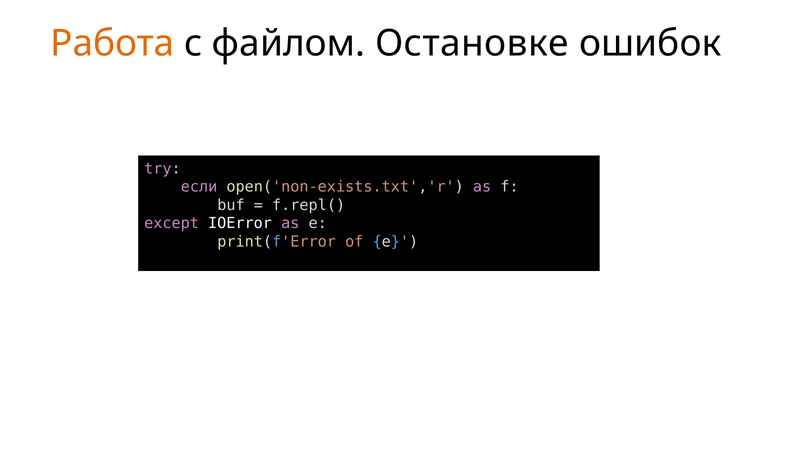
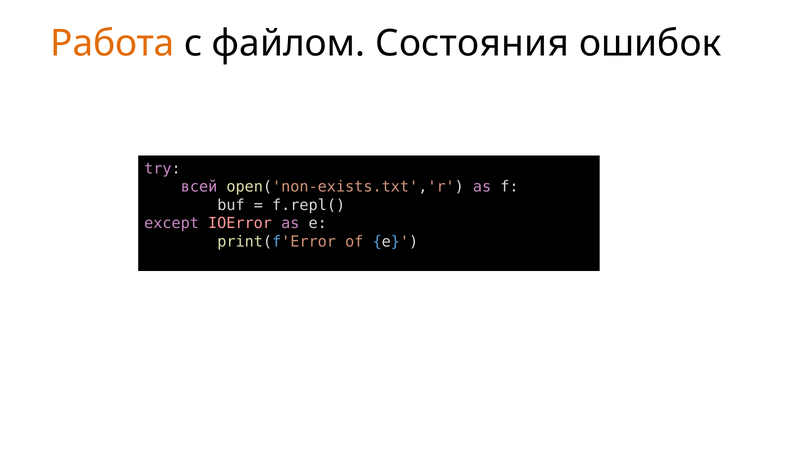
Остановке: Остановке -> Состояния (472, 44)
если: если -> всей (199, 187)
IOError colour: white -> pink (240, 223)
